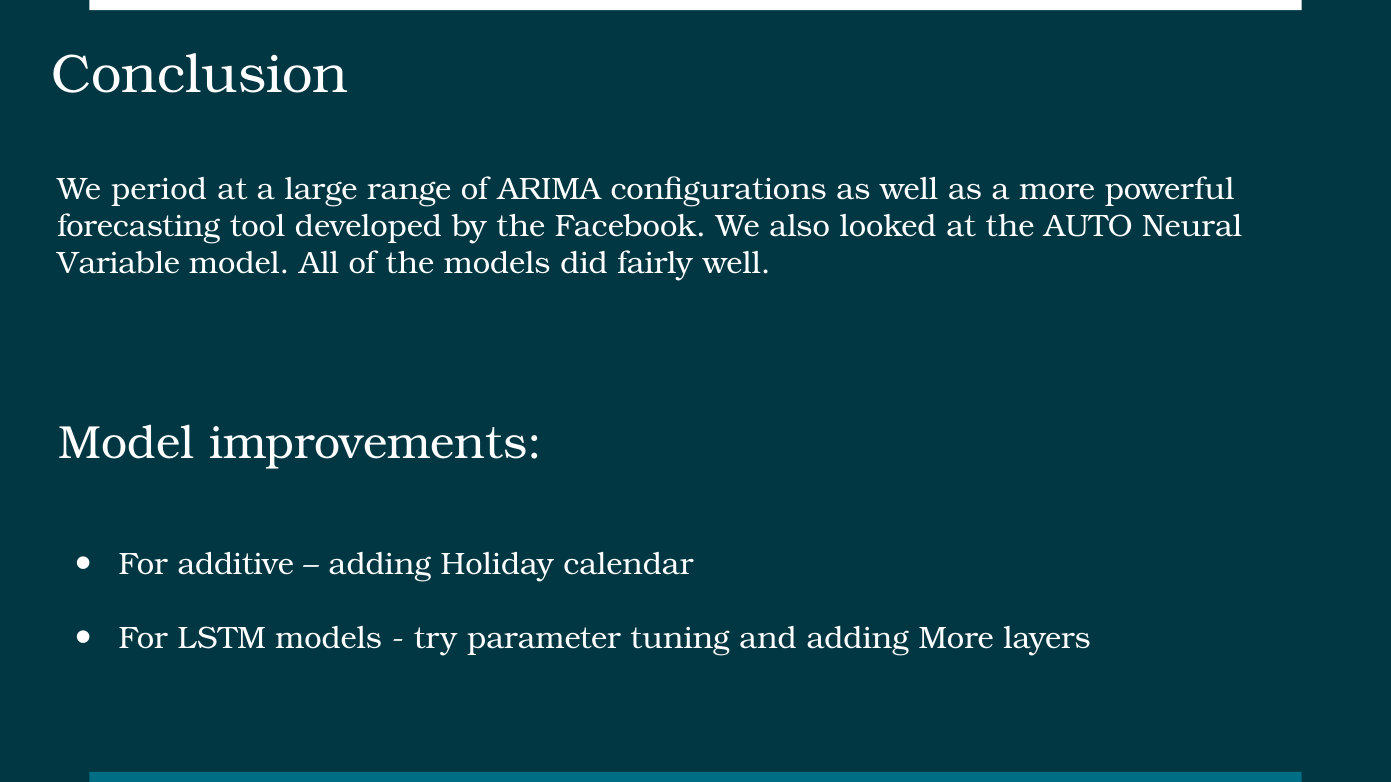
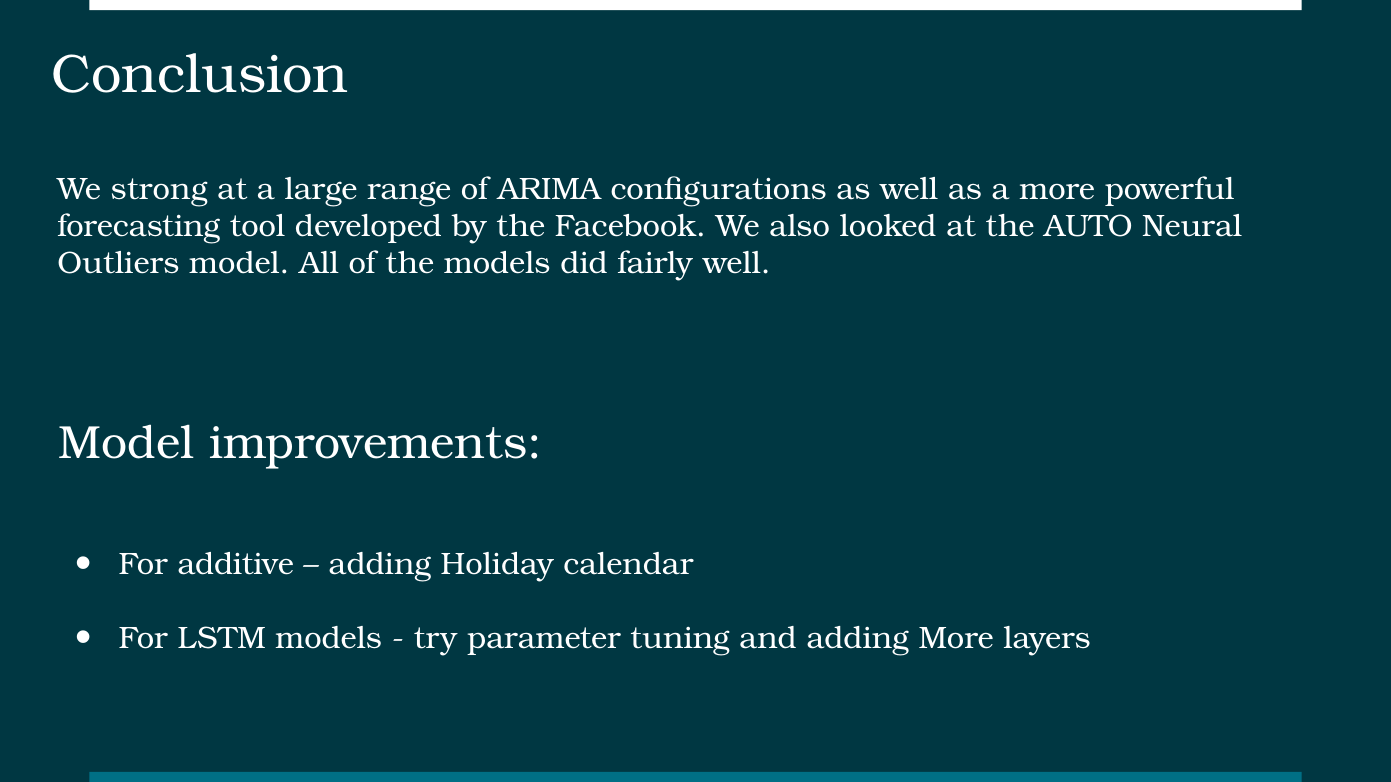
period: period -> strong (159, 190)
Variable: Variable -> Outliers (118, 264)
